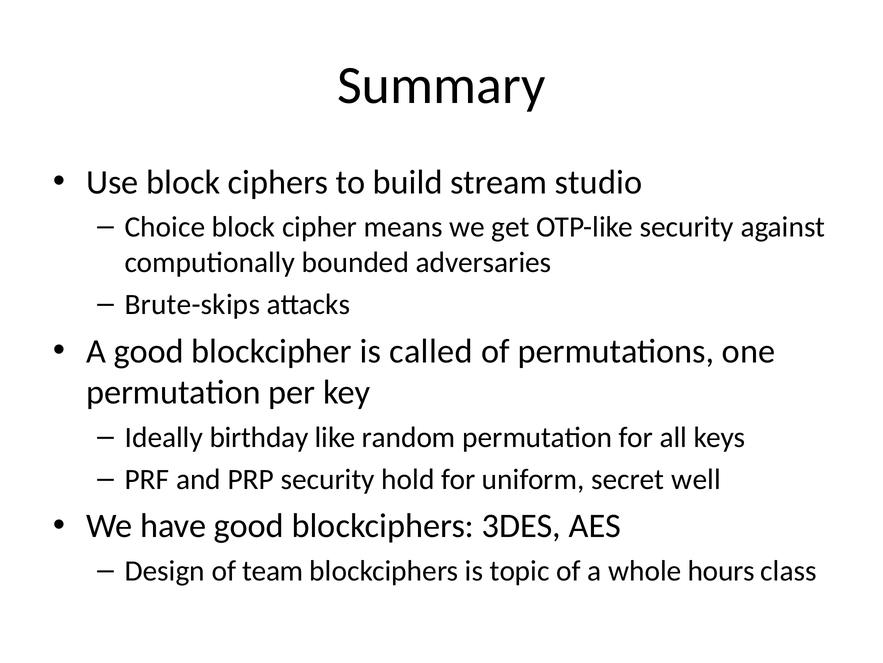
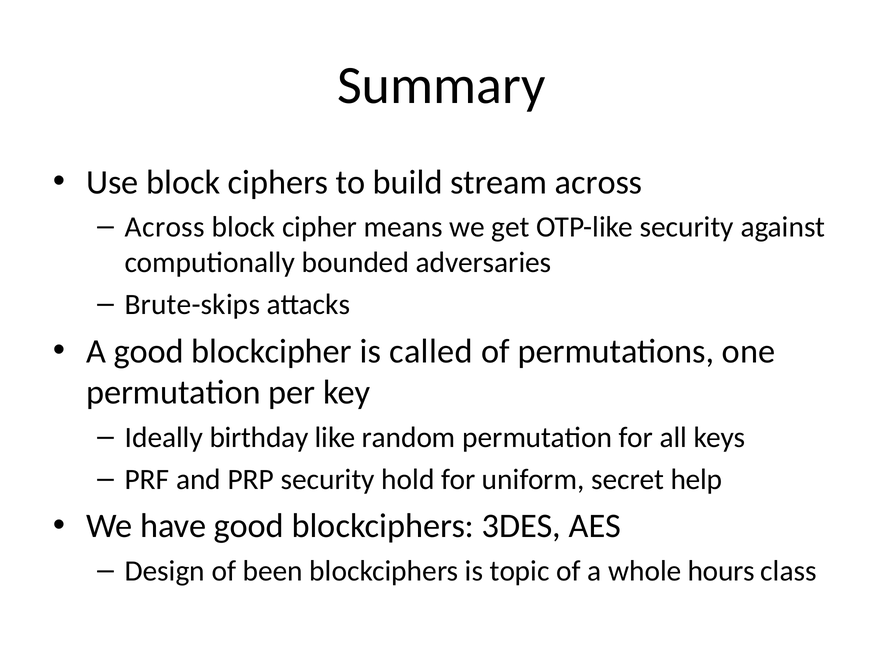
stream studio: studio -> across (599, 182)
Choice: Choice -> Across (165, 227)
well: well -> help (696, 479)
team: team -> been (273, 570)
